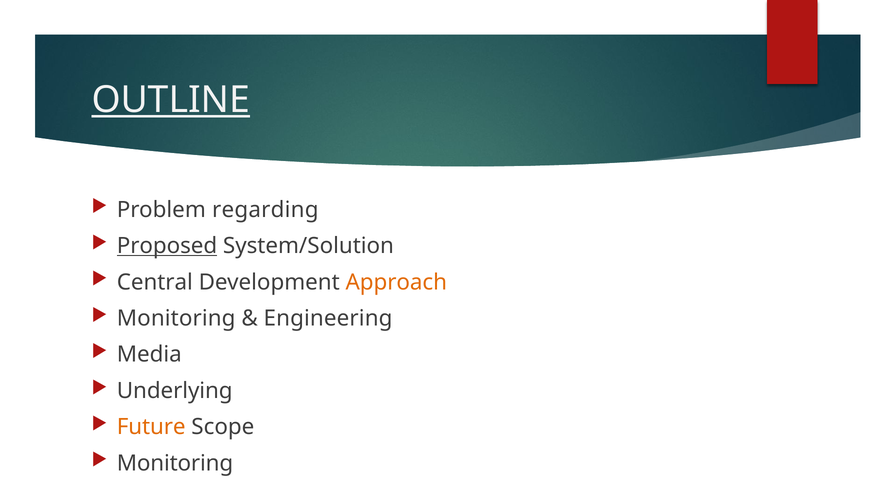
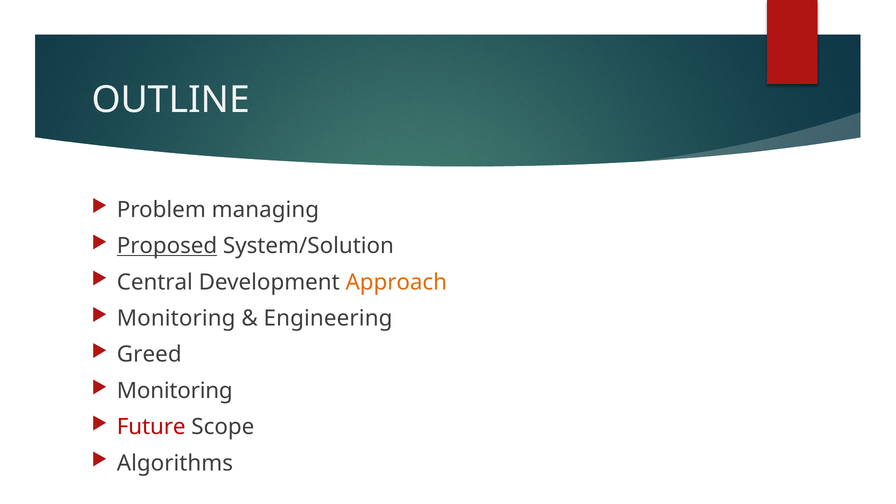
OUTLINE underline: present -> none (171, 100)
regarding: regarding -> managing (265, 210)
Media: Media -> Greed (149, 355)
Underlying: Underlying -> Monitoring (175, 391)
Future colour: orange -> red (151, 427)
Monitoring: Monitoring -> Algorithms (175, 463)
